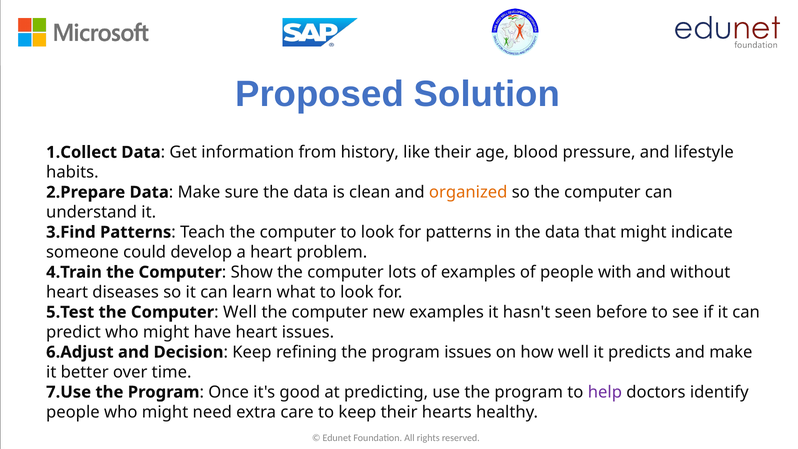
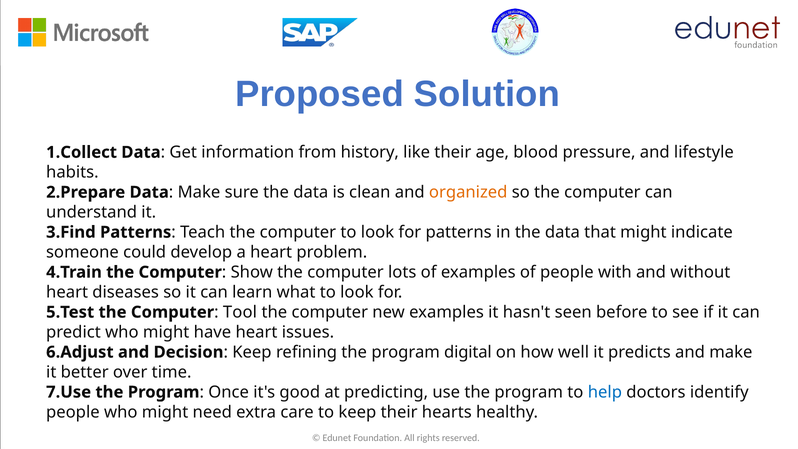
Well: Well -> Tool (240, 312)
program issues: issues -> digital (468, 352)
help colour: purple -> blue (605, 392)
